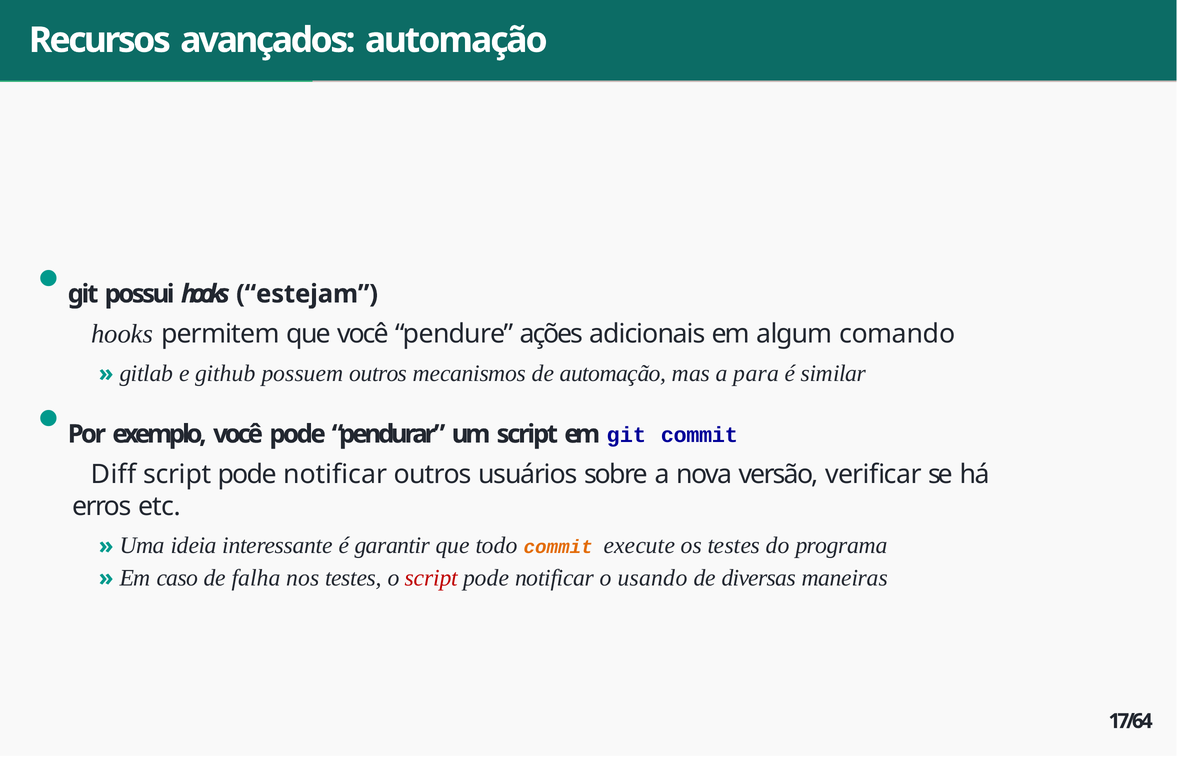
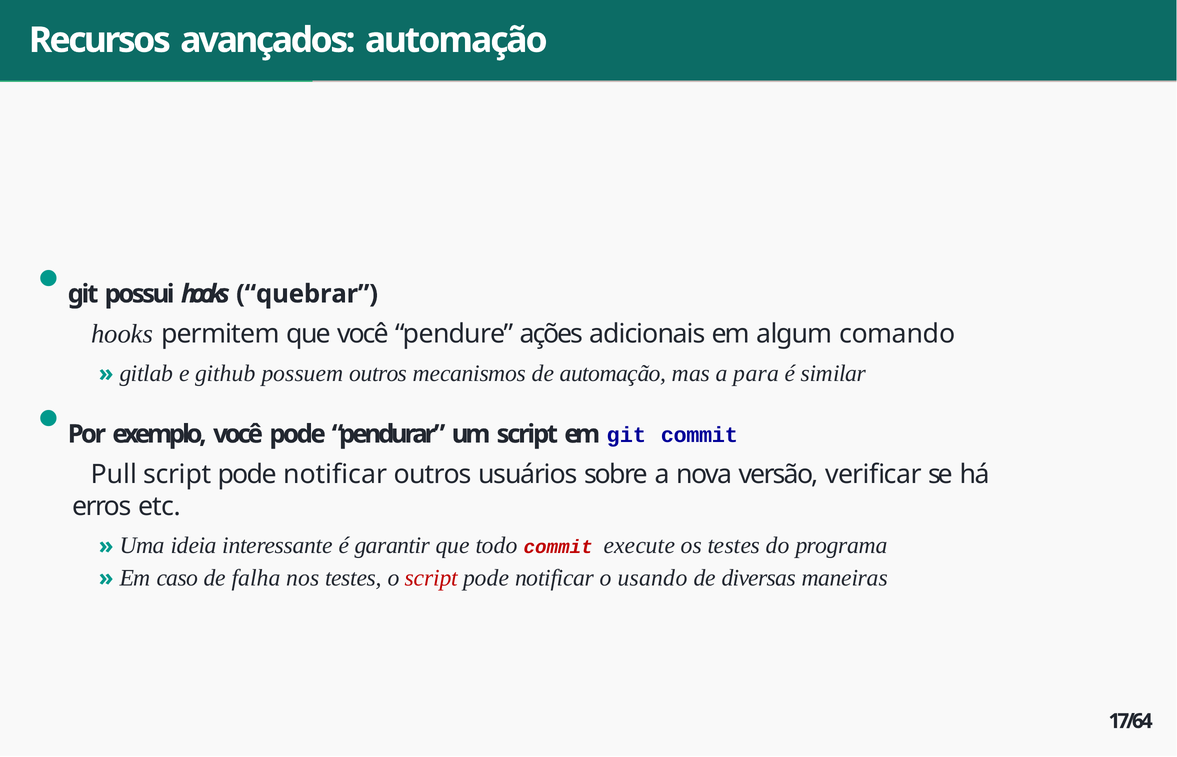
estejam: estejam -> quebrar (307, 294)
Diff: Diff -> Pull (114, 475)
commit colour: orange -> red (558, 547)
